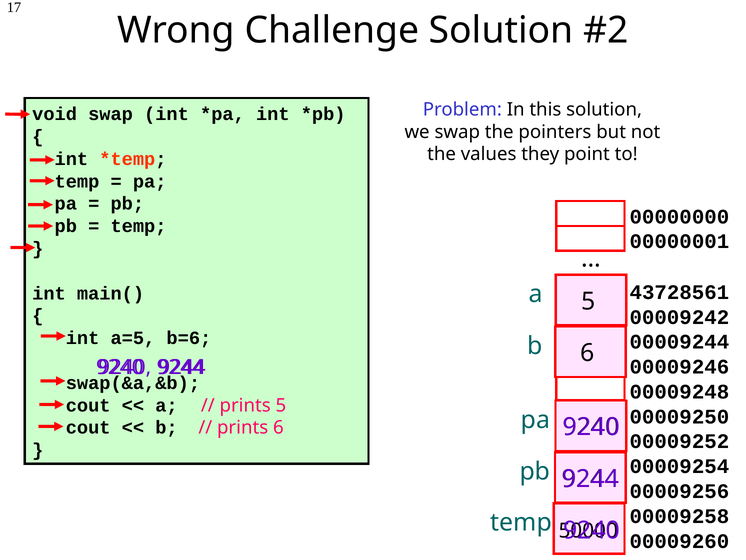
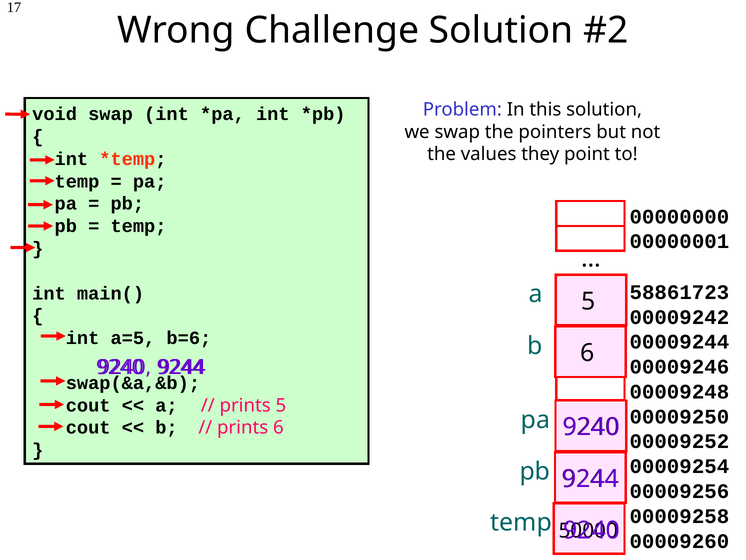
43728561: 43728561 -> 58861723 (679, 292)
